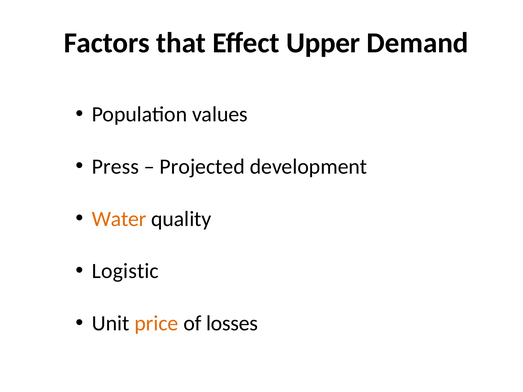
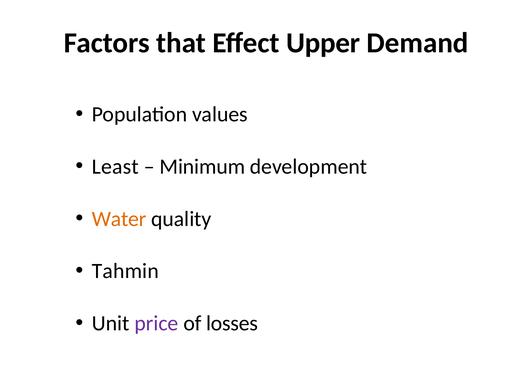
Press: Press -> Least (115, 167)
Projected: Projected -> Minimum (202, 167)
Logistic: Logistic -> Tahmin (125, 271)
price colour: orange -> purple (156, 324)
